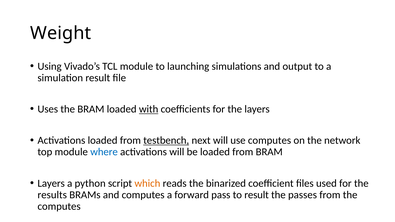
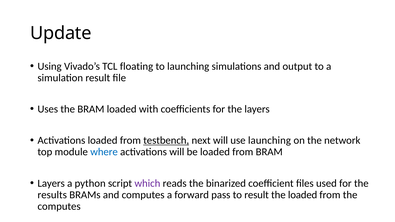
Weight: Weight -> Update (61, 33)
TCL module: module -> floating (137, 66)
with underline: present -> none (149, 109)
use computes: computes -> launching (269, 141)
which colour: orange -> purple (147, 183)
the passes: passes -> loaded (303, 195)
